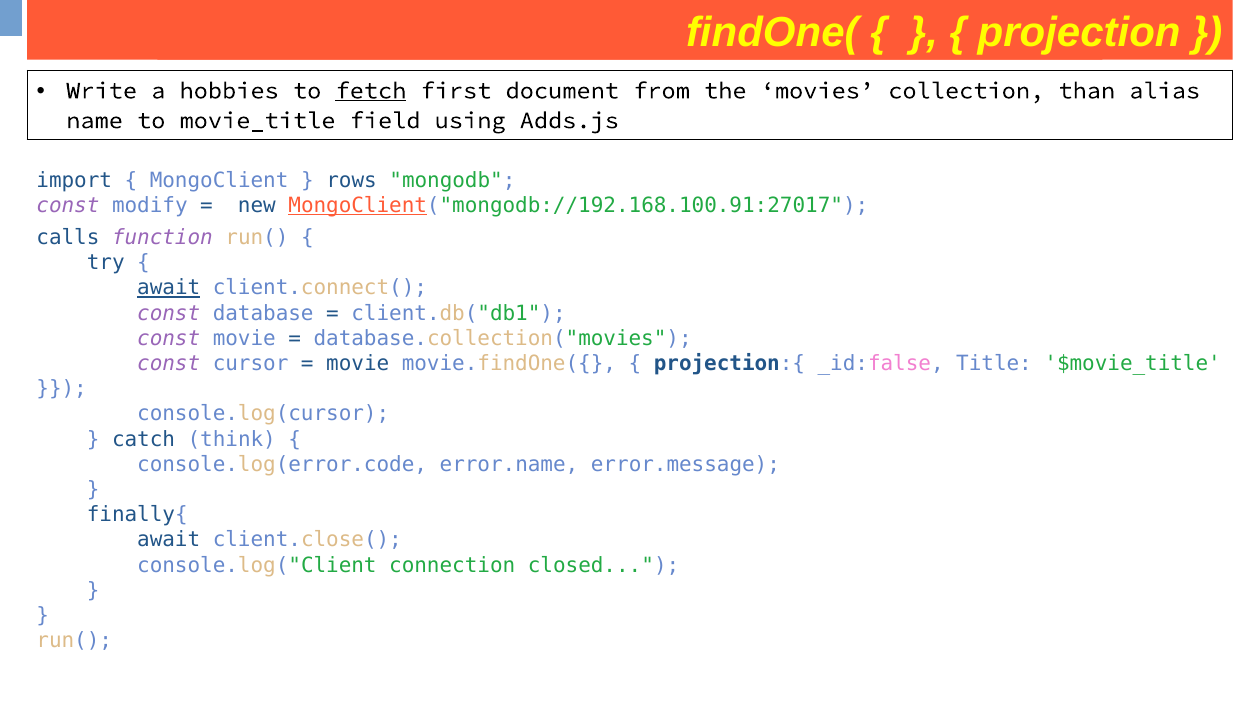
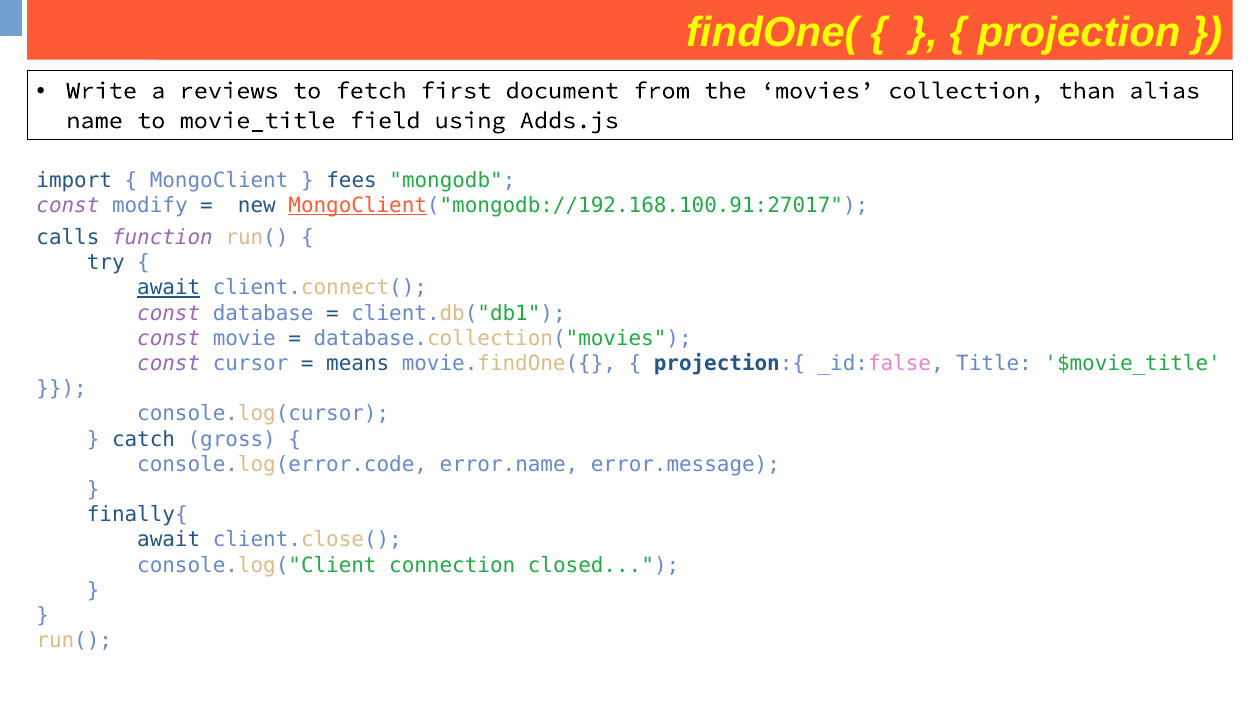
hobbies: hobbies -> reviews (229, 91)
fetch underline: present -> none (371, 91)
rows: rows -> fees (352, 181)
movie: movie -> means (358, 363)
think: think -> gross (232, 439)
